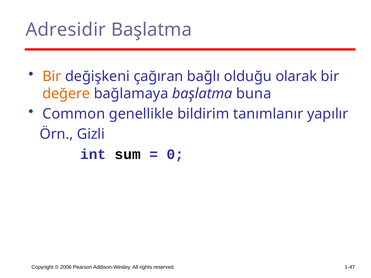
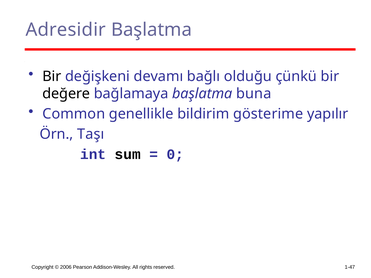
Bir colour: orange -> black (52, 76)
çağıran: çağıran -> devamı (158, 76)
olarak: olarak -> çünkü (296, 76)
değere colour: orange -> black (66, 94)
tanımlanır: tanımlanır -> gösterime (268, 114)
Gizli: Gizli -> Taşı (91, 134)
